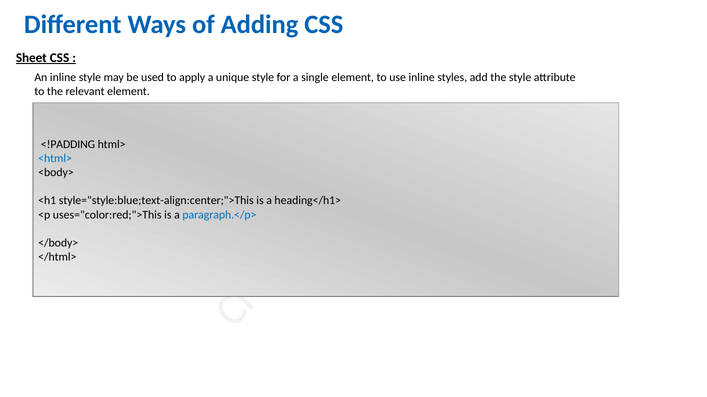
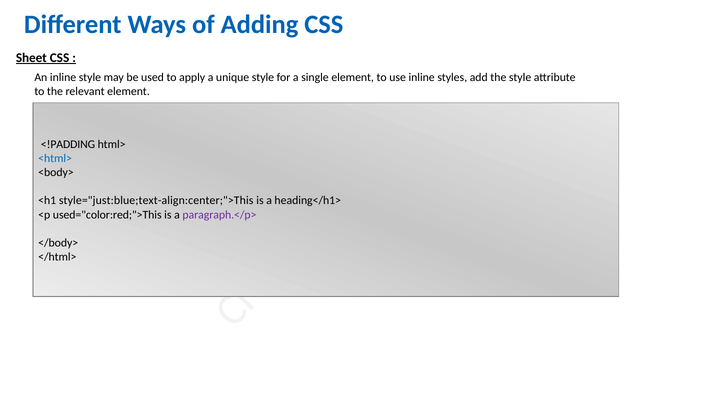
style="style:blue;text-align:center;">This: style="style:blue;text-align:center;">This -> style="just:blue;text-align:center;">This (156, 201)
uses="color:red;">This: uses="color:red;">This -> used="color:red;">This (107, 215)
paragraph.</p> colour: blue -> purple (219, 215)
